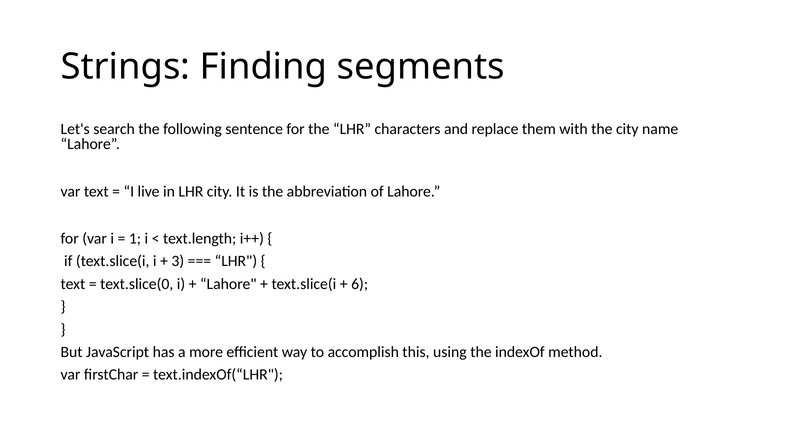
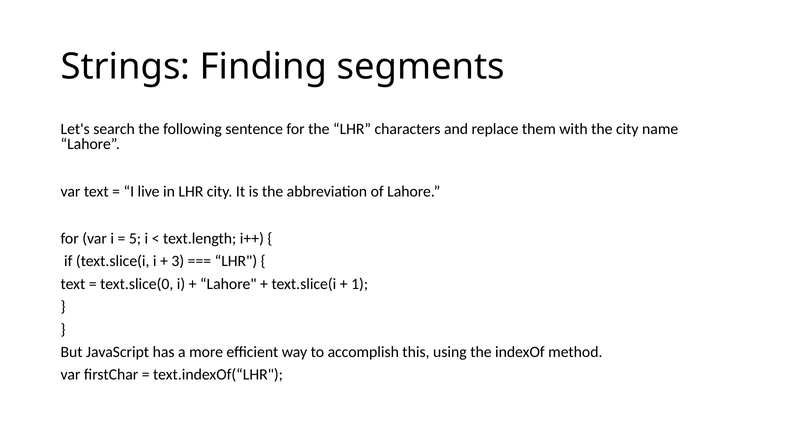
1: 1 -> 5 (135, 239)
6: 6 -> 1 (360, 284)
